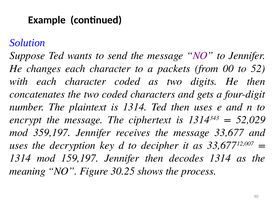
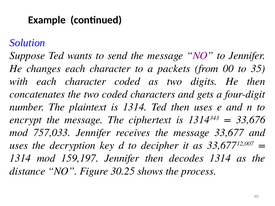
52: 52 -> 35 (258, 69)
52,029: 52,029 -> 33,676 (251, 120)
359,197: 359,197 -> 757,033 (52, 133)
meaning: meaning -> distance (27, 171)
